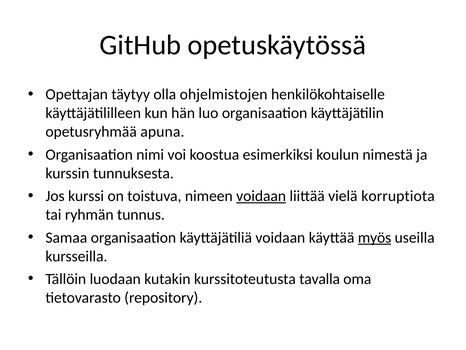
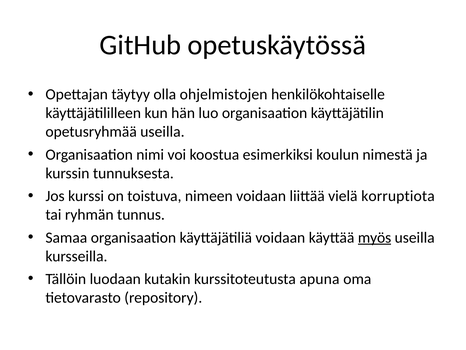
opetusryhmää apuna: apuna -> useilla (162, 132)
voidaan underline: present -> none (261, 196)
tavalla: tavalla -> apuna (319, 279)
